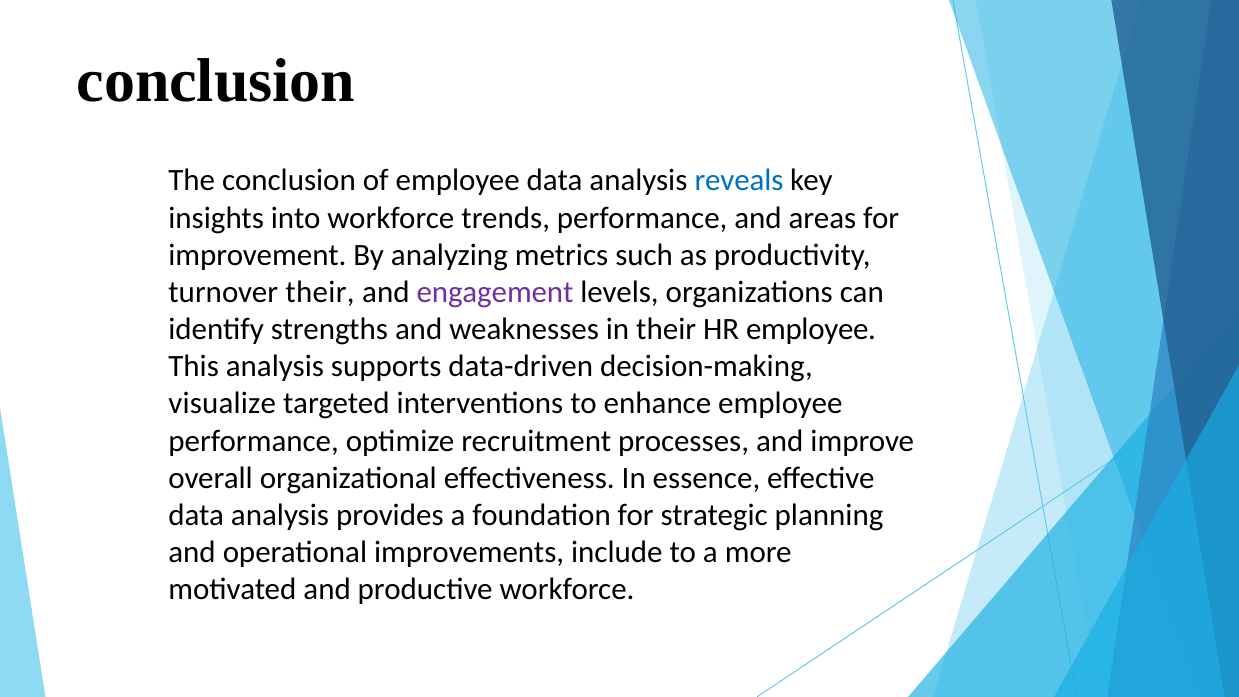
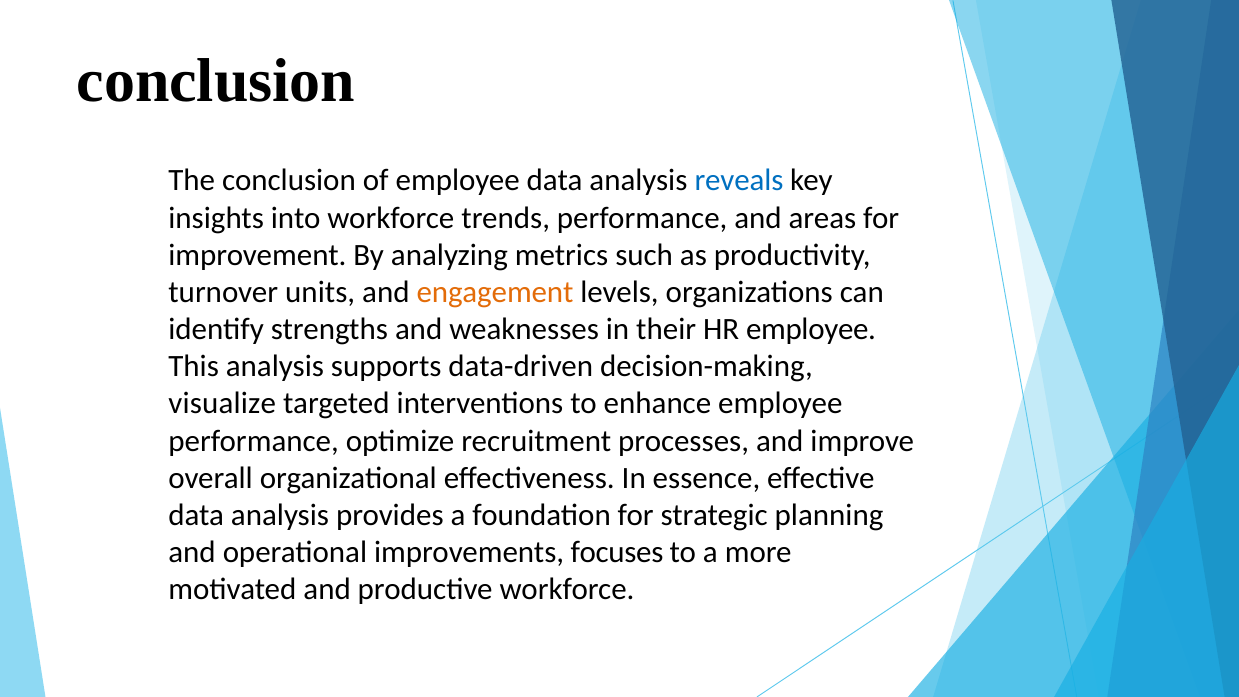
turnover their: their -> units (320, 292)
engagement colour: purple -> orange (495, 292)
include: include -> focuses (617, 552)
